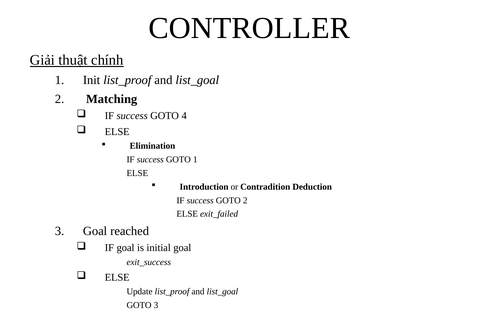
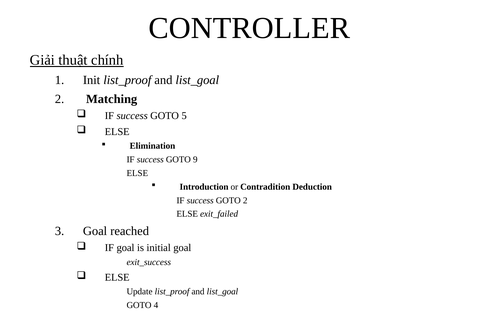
4: 4 -> 5 (184, 116)
GOTO 1: 1 -> 9 (195, 159)
GOTO 3: 3 -> 4 (156, 305)
